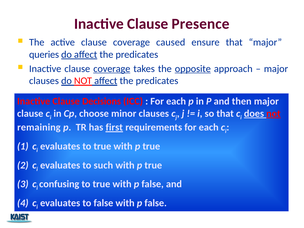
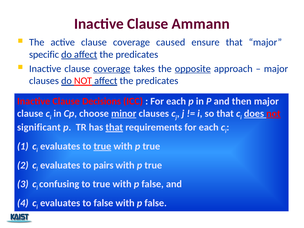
Presence: Presence -> Ammann (201, 24)
queries: queries -> specific (44, 54)
minor underline: none -> present (124, 114)
remaining: remaining -> significant (39, 127)
has first: first -> that (114, 127)
true underline: none -> present (102, 146)
such: such -> pairs (103, 165)
